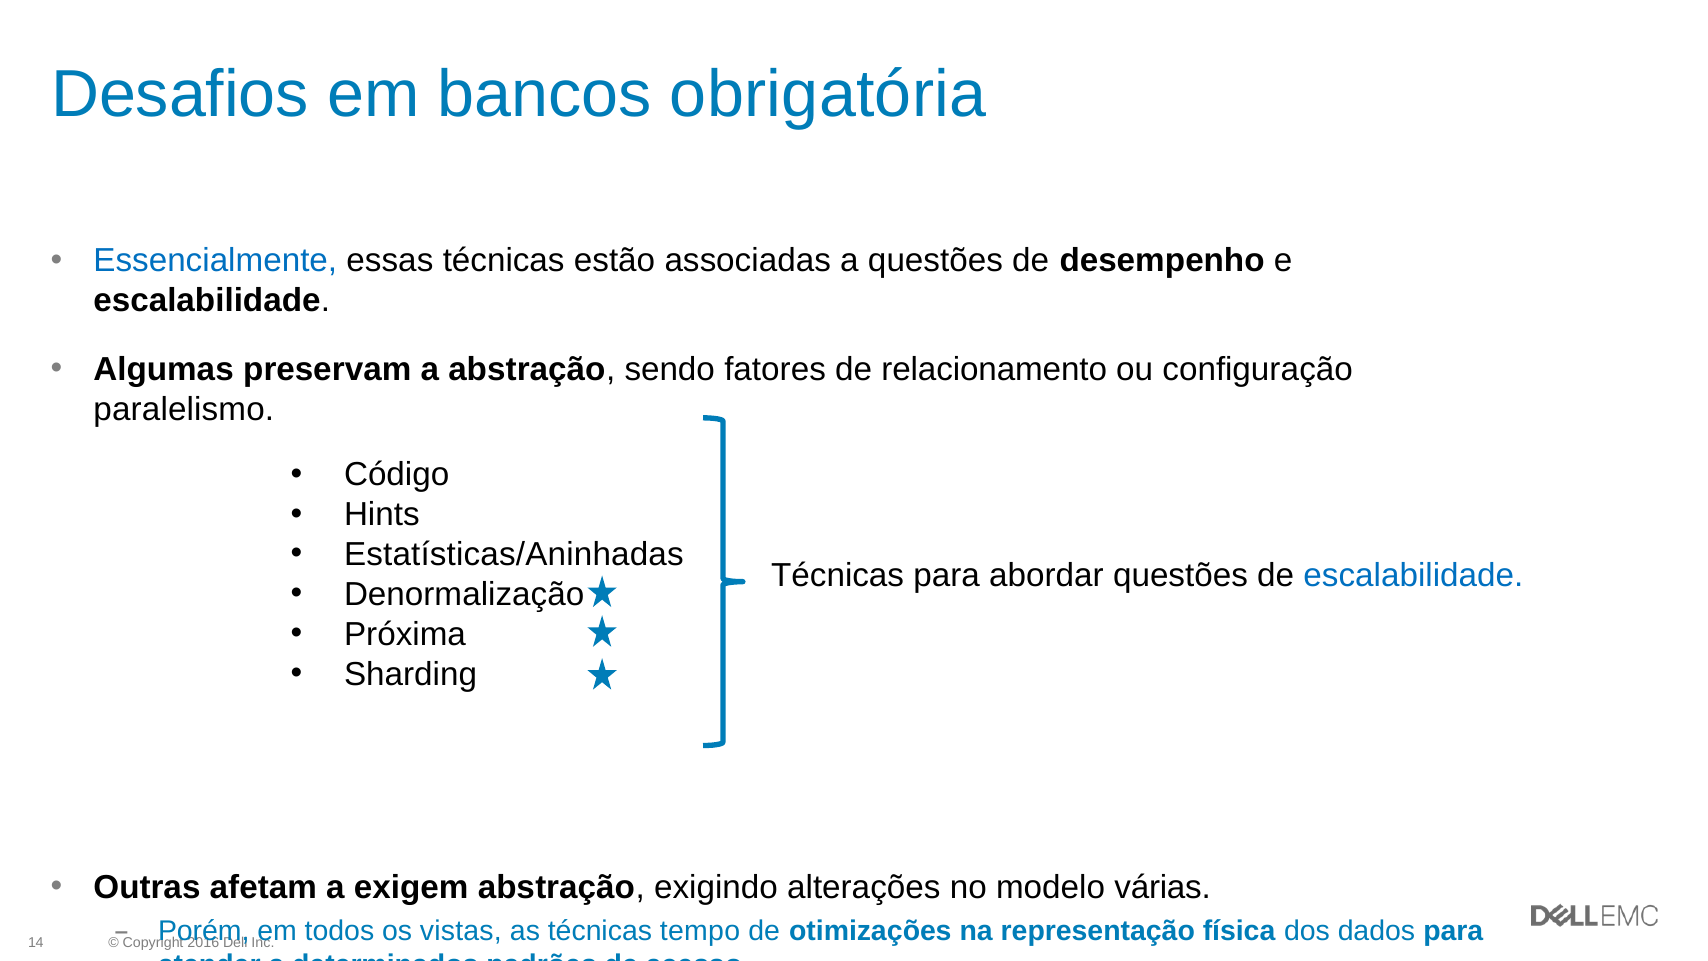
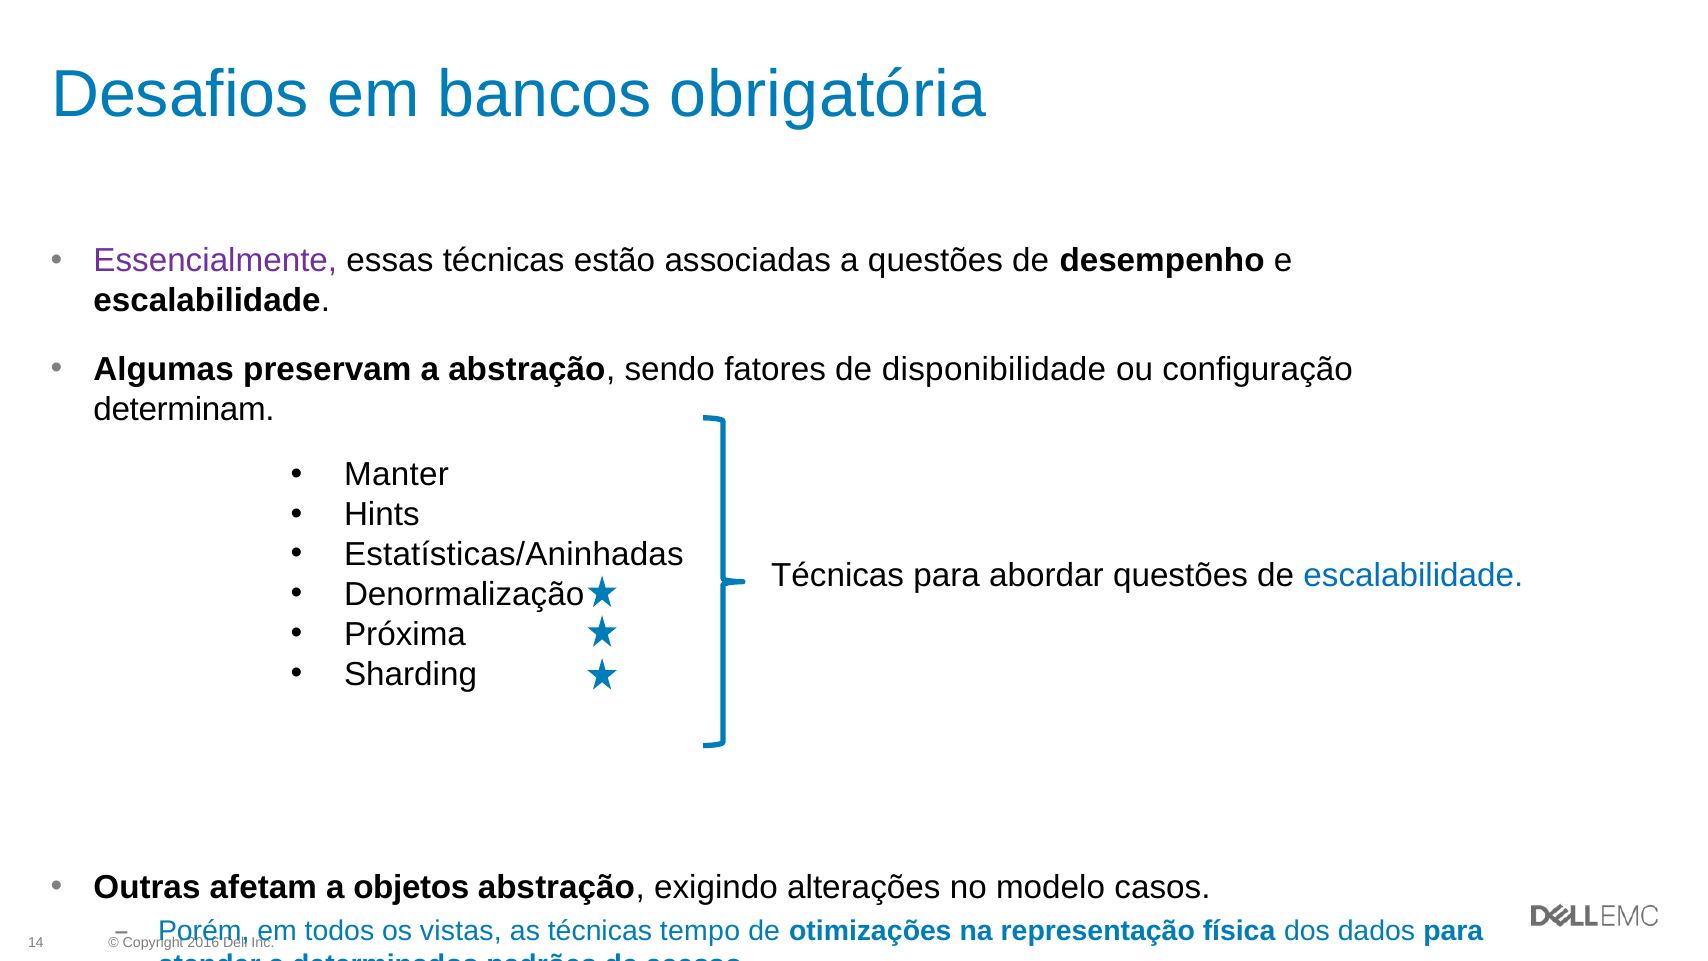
Essencialmente colour: blue -> purple (215, 261)
relacionamento: relacionamento -> disponibilidade (994, 369)
paralelismo: paralelismo -> determinam (184, 409)
Código: Código -> Manter (397, 475)
exigem: exigem -> objetos (411, 887)
várias: várias -> casos (1162, 887)
